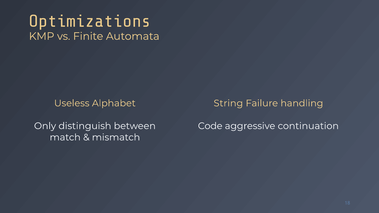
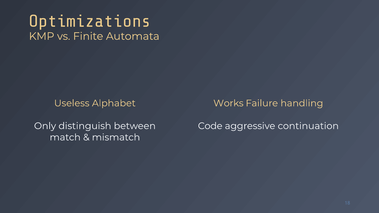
String: String -> Works (228, 103)
